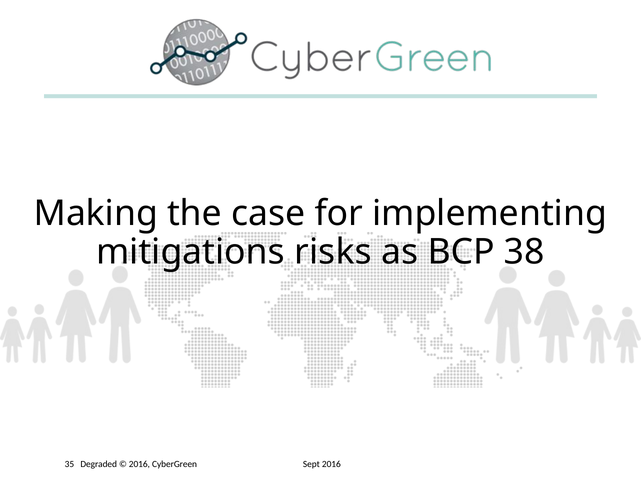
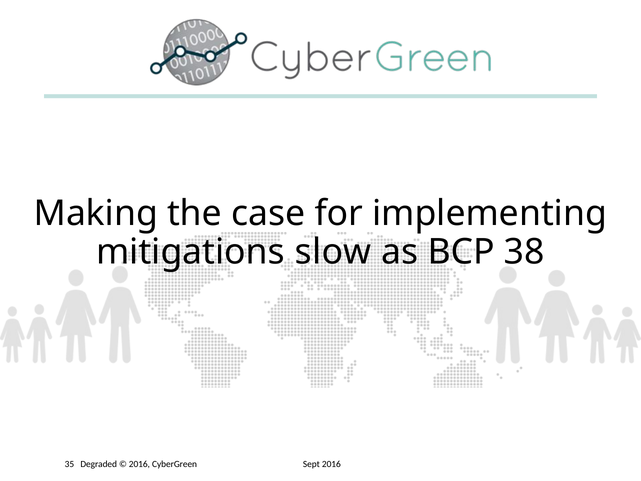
risks: risks -> slow (333, 252)
